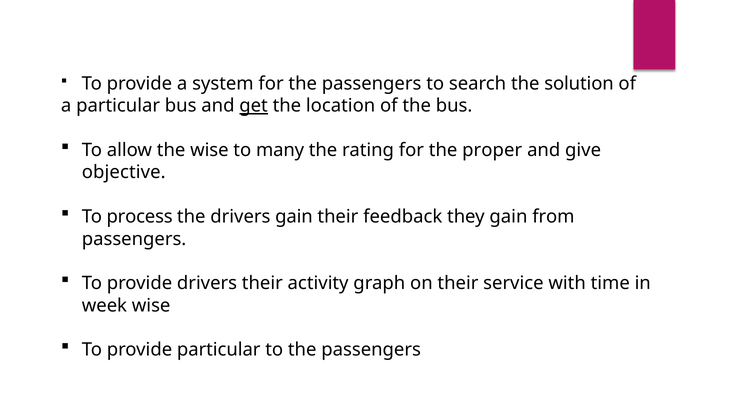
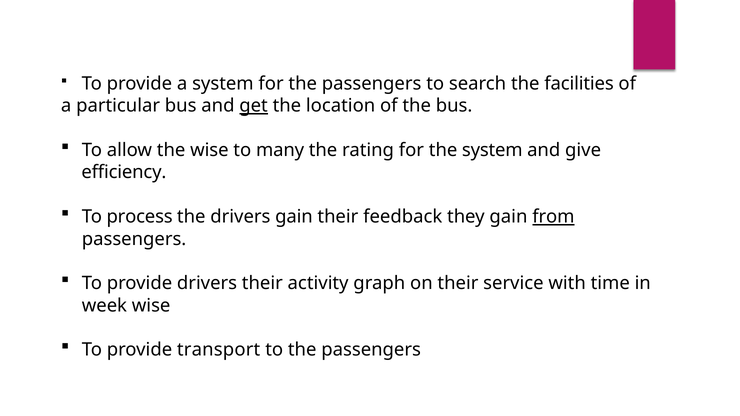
solution: solution -> facilities (579, 84)
the proper: proper -> system (492, 150)
objective: objective -> efficiency (124, 172)
from underline: none -> present (553, 217)
provide particular: particular -> transport (219, 350)
